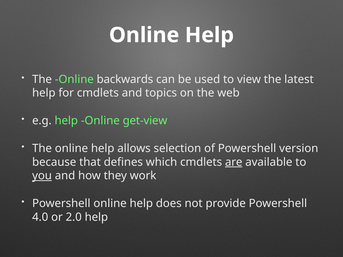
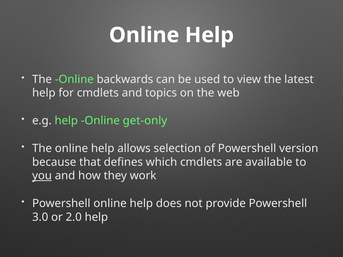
get-view: get-view -> get-only (145, 121)
are underline: present -> none (234, 162)
4.0: 4.0 -> 3.0 (40, 217)
